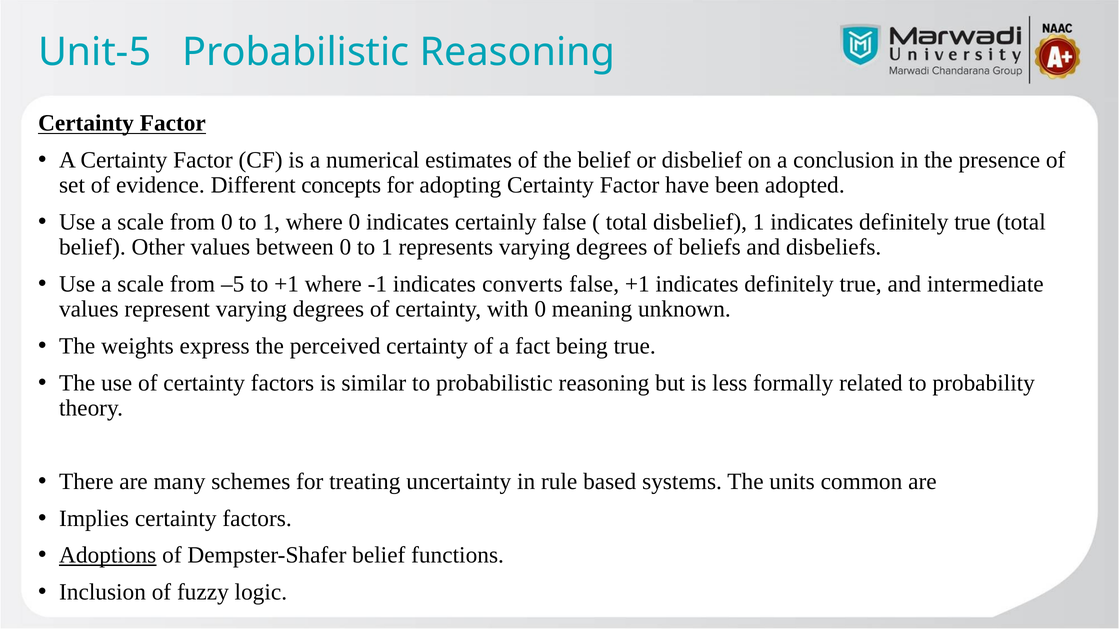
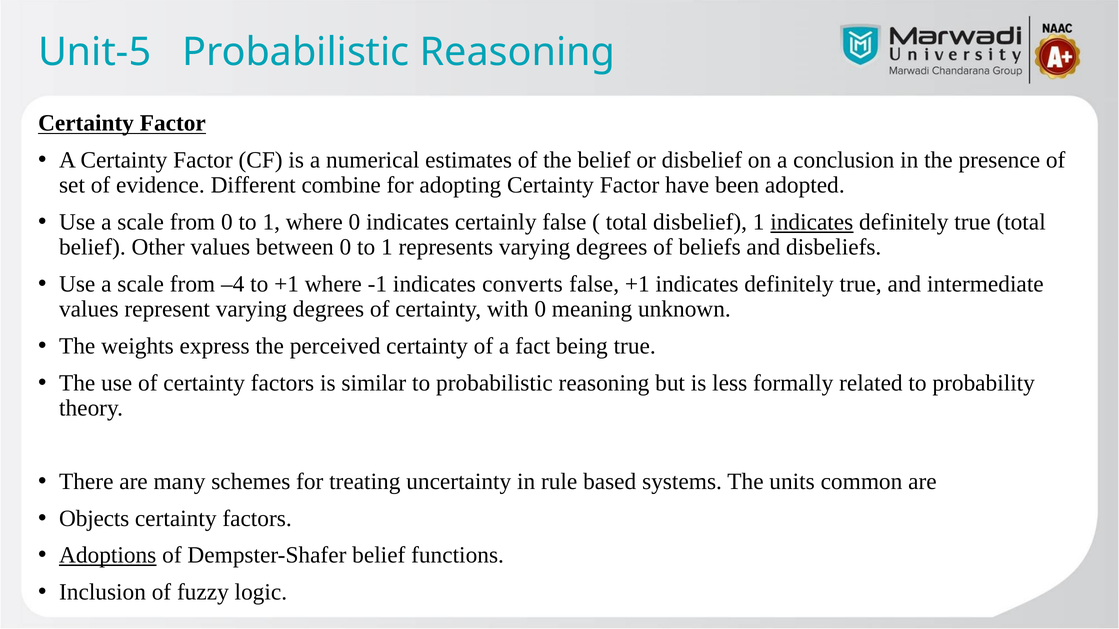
concepts: concepts -> combine (341, 185)
indicates underline: none -> present (812, 222)
–5: –5 -> –4 (233, 284)
Implies: Implies -> Objects (94, 519)
